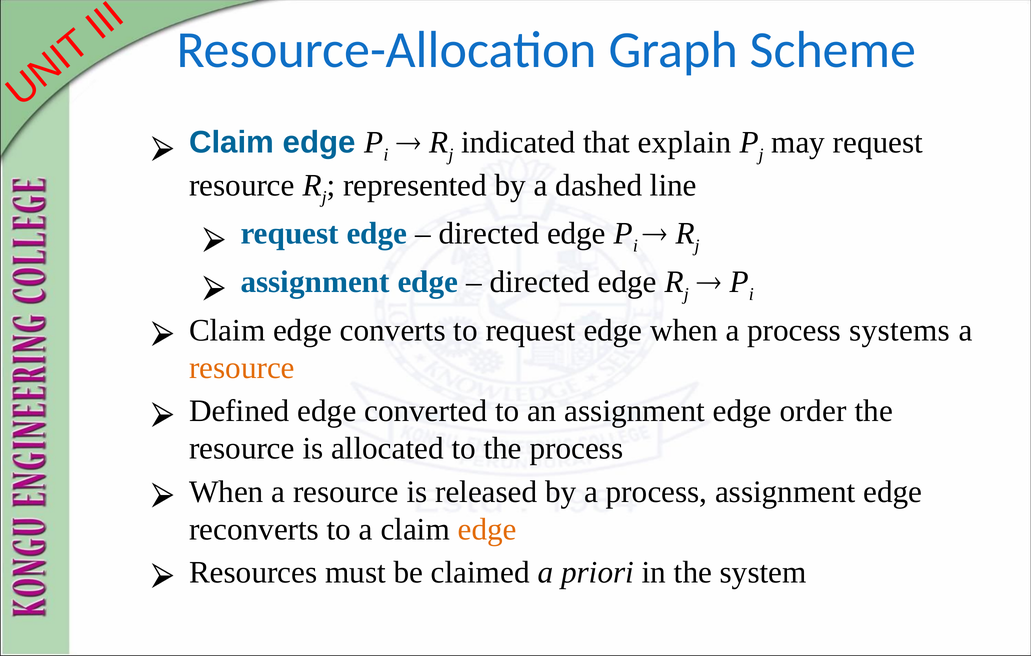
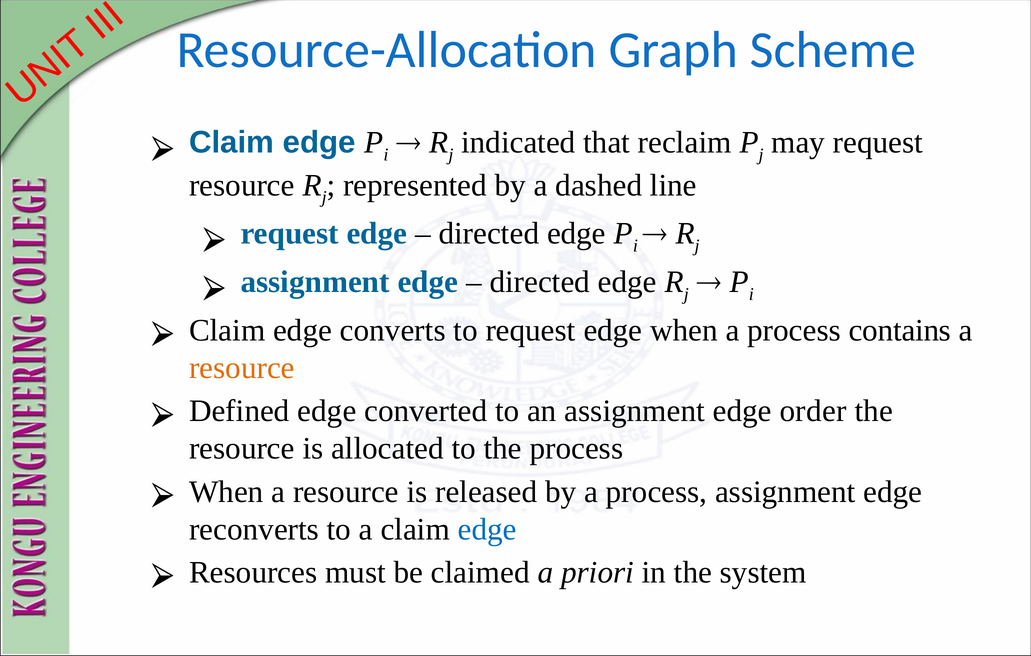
explain: explain -> reclaim (685, 143)
systems: systems -> contains (900, 330)
edge colour: orange -> blue (487, 529)
